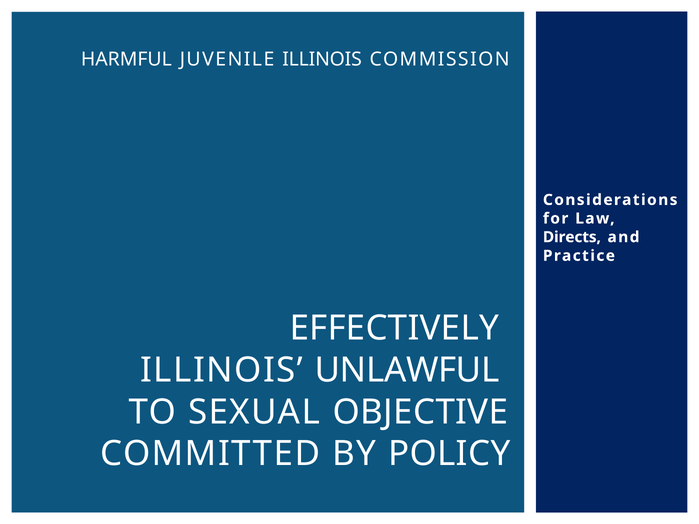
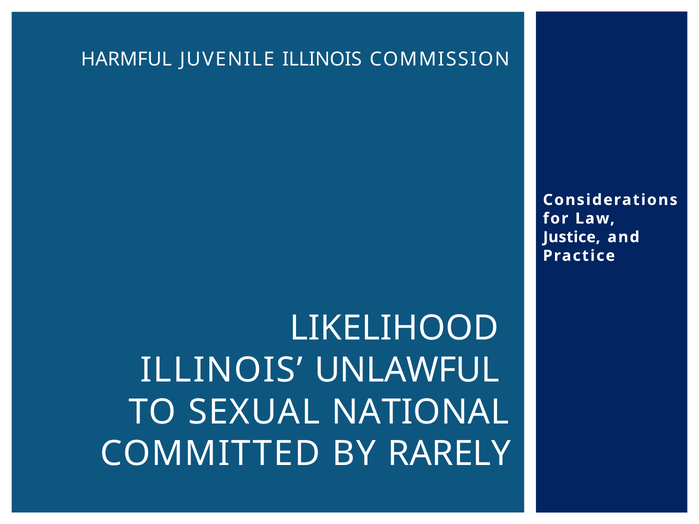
Directs: Directs -> Justice (572, 237)
EFFECTIVELY: EFFECTIVELY -> LIKELIHOOD (394, 328)
OBJECTIVE: OBJECTIVE -> NATIONAL (420, 412)
POLICY: POLICY -> RARELY (449, 454)
